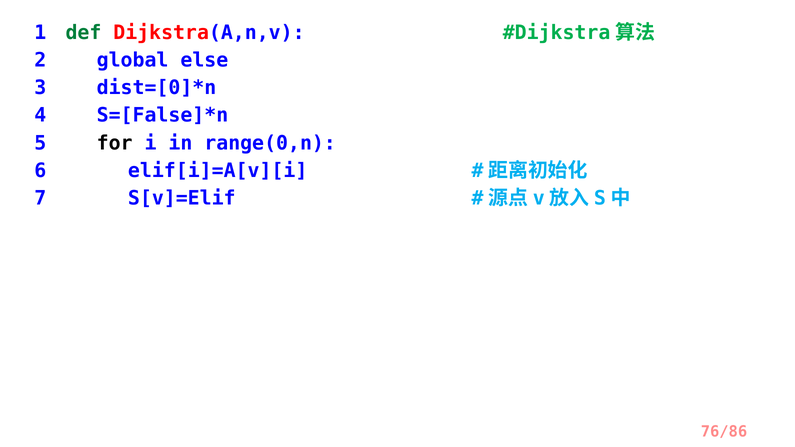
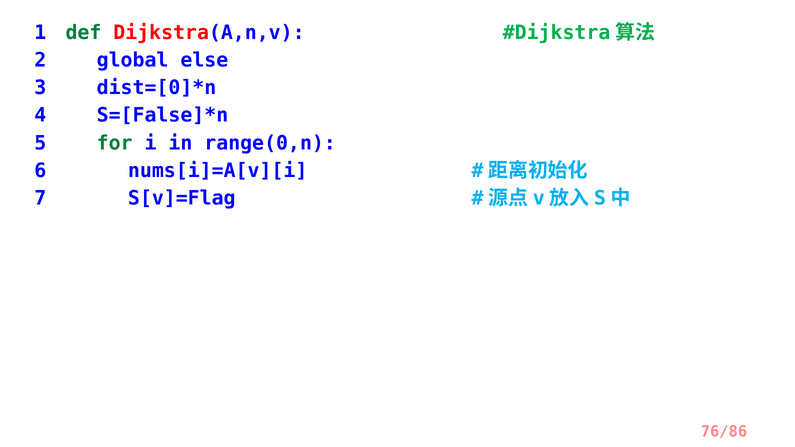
for colour: black -> green (115, 143)
elif[i]=A[v][i: elif[i]=A[v][i -> nums[i]=A[v][i (218, 171)
S[v]=Elif: S[v]=Elif -> S[v]=Flag (182, 198)
